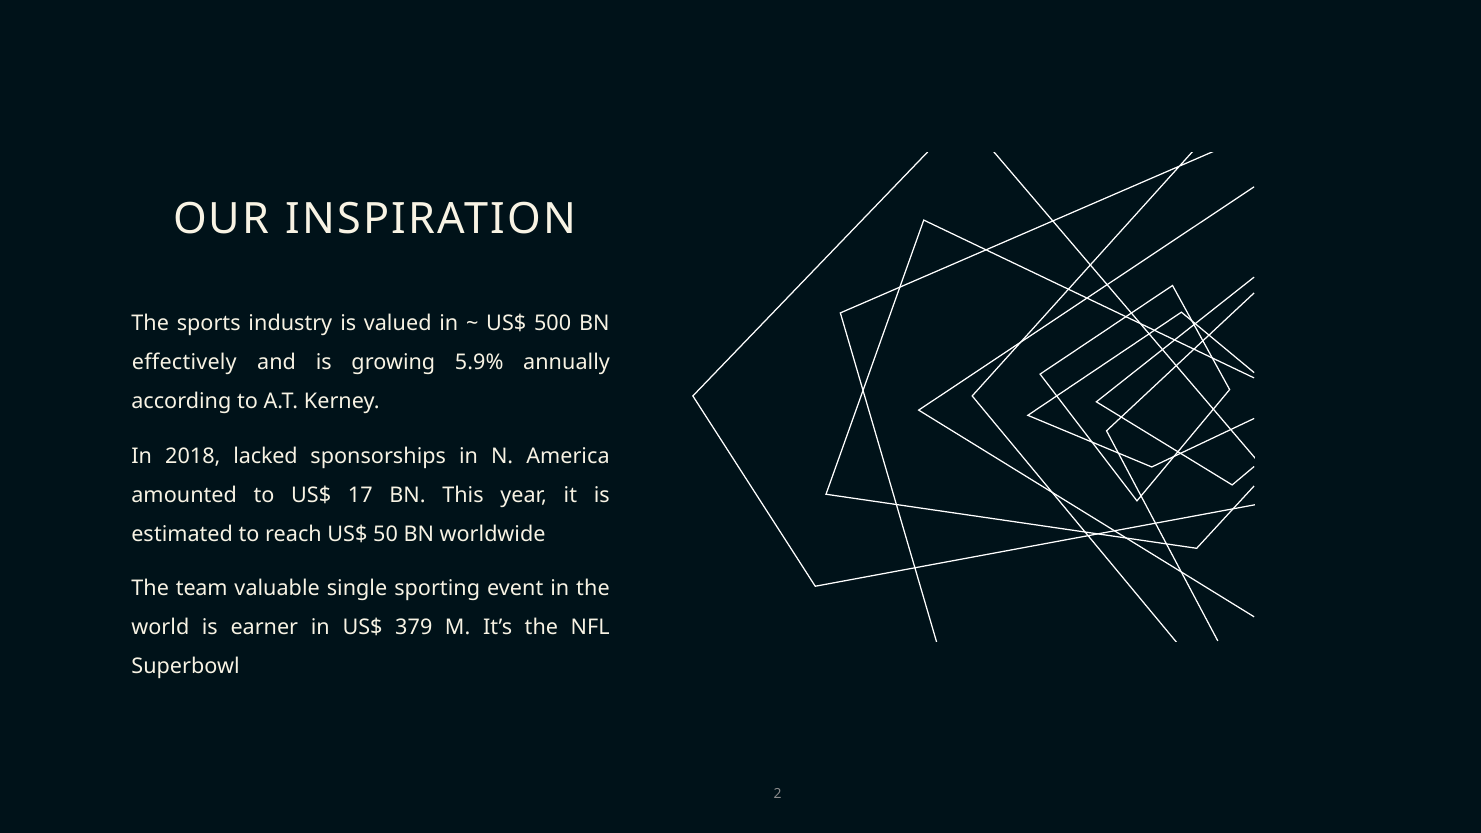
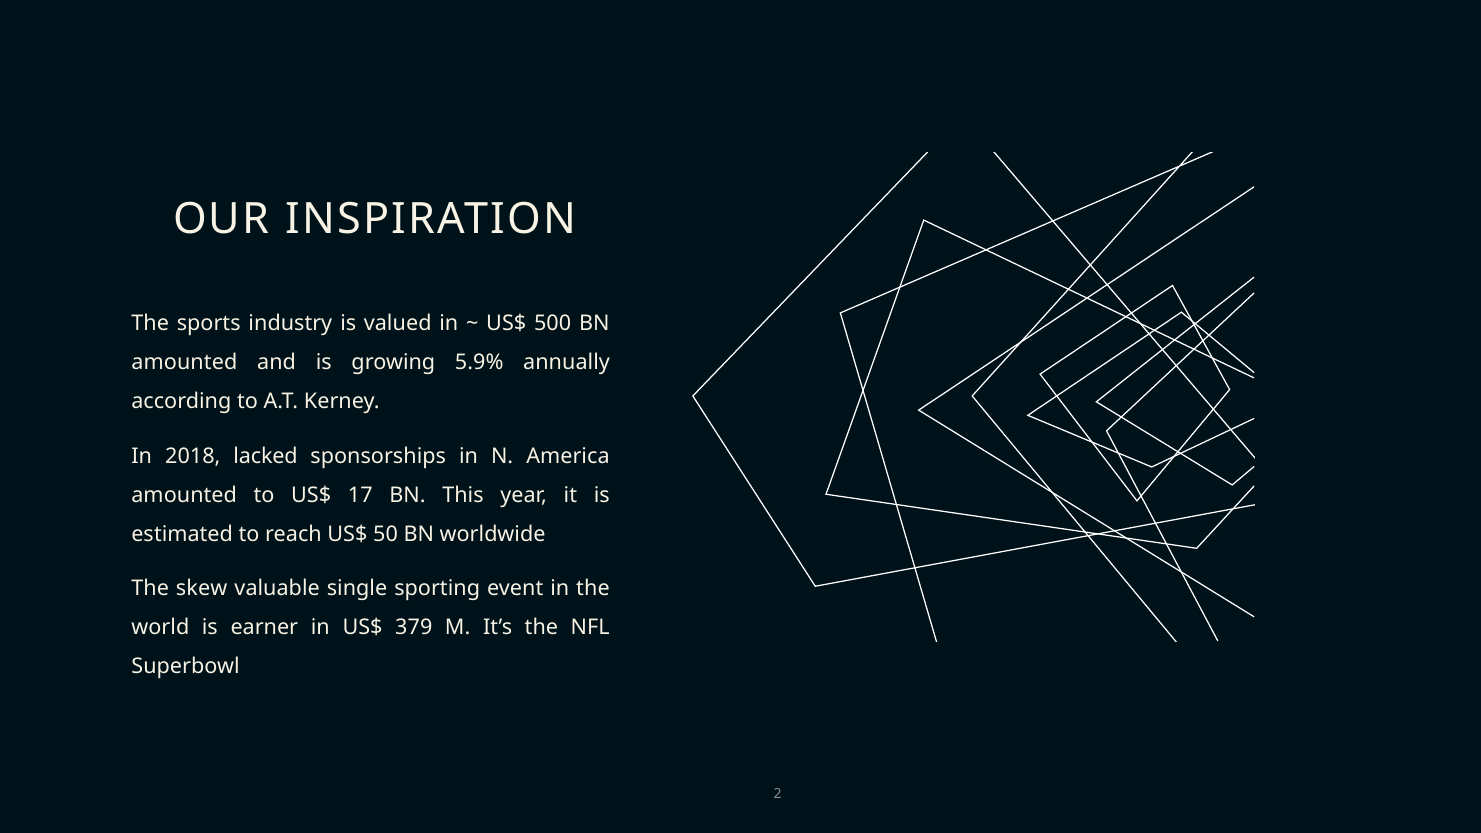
effectively: effectively -> amounted (184, 363)
team: team -> skew (202, 588)
